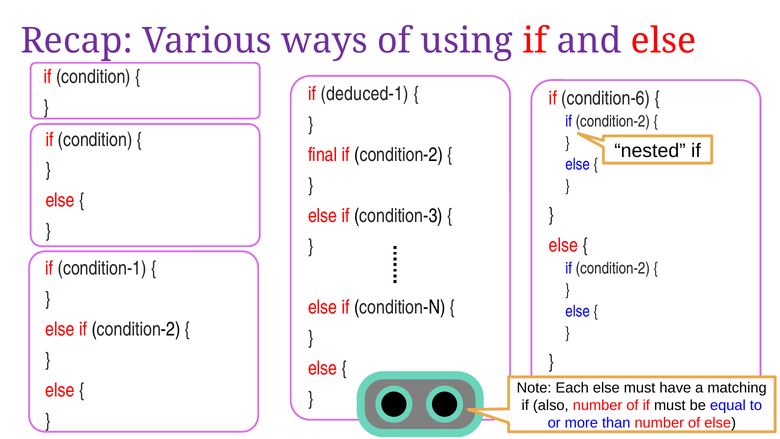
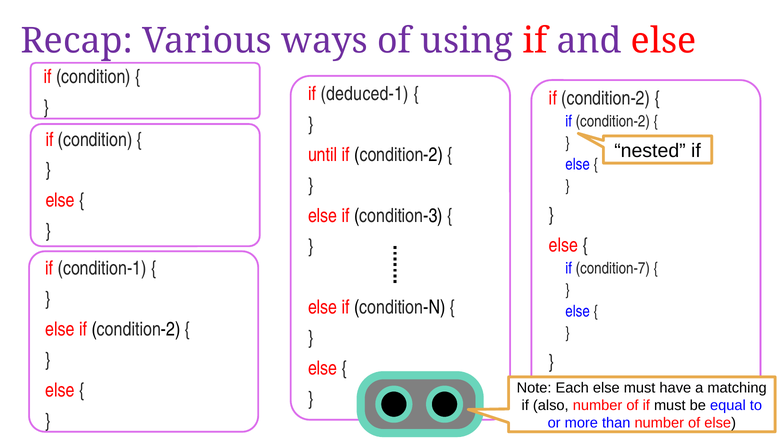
condition-6: condition-6 -> condition-2 (606, 98)
final: final -> until (323, 155)
condition-2: condition-2 -> condition-7 (613, 268)
